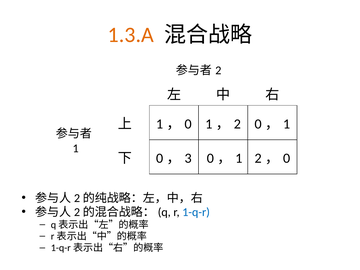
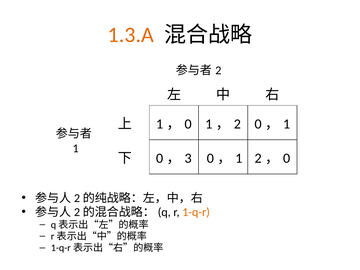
1-q-r colour: blue -> orange (196, 212)
